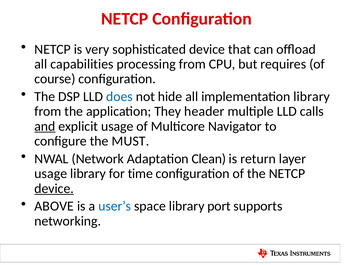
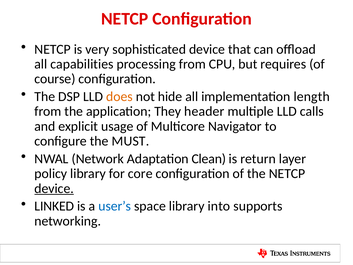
does colour: blue -> orange (119, 97)
implementation library: library -> length (312, 97)
and underline: present -> none (45, 126)
usage: usage -> policy (51, 173)
time: time -> core (140, 173)
ABOVE: ABOVE -> LINKED (54, 206)
port: port -> into (219, 206)
